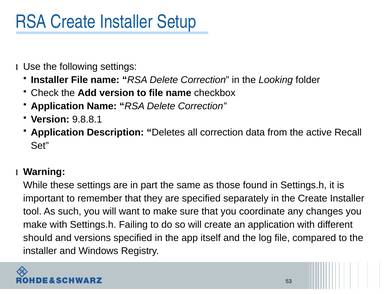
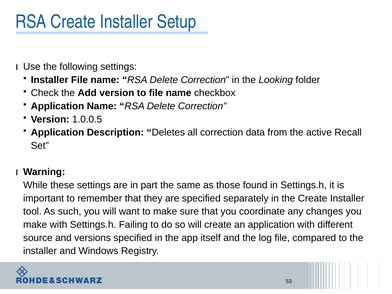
9.8.8.1: 9.8.8.1 -> 1.0.0.5 (87, 119)
should: should -> source (38, 238)
